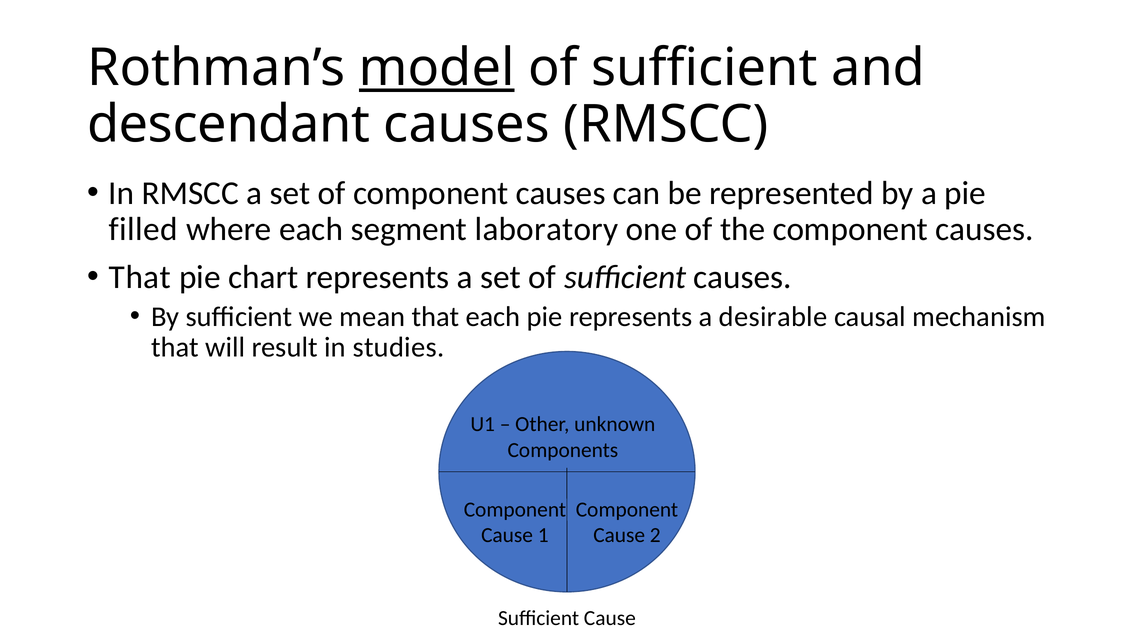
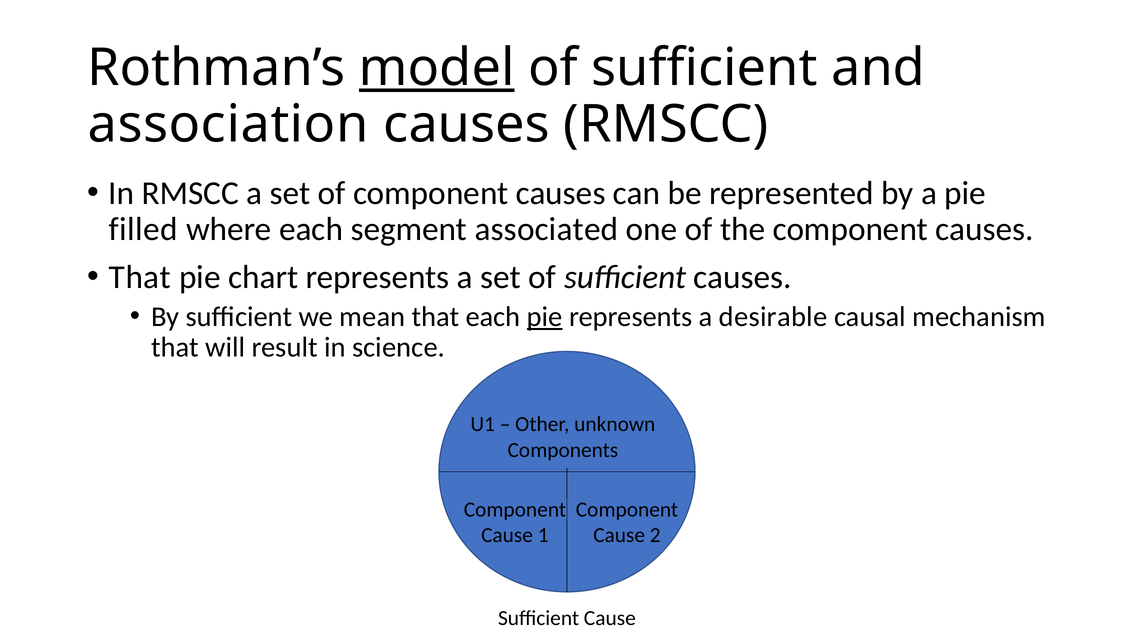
descendant: descendant -> association (228, 124)
laboratory: laboratory -> associated (546, 229)
pie underline: none -> present (545, 316)
studies: studies -> science (399, 347)
